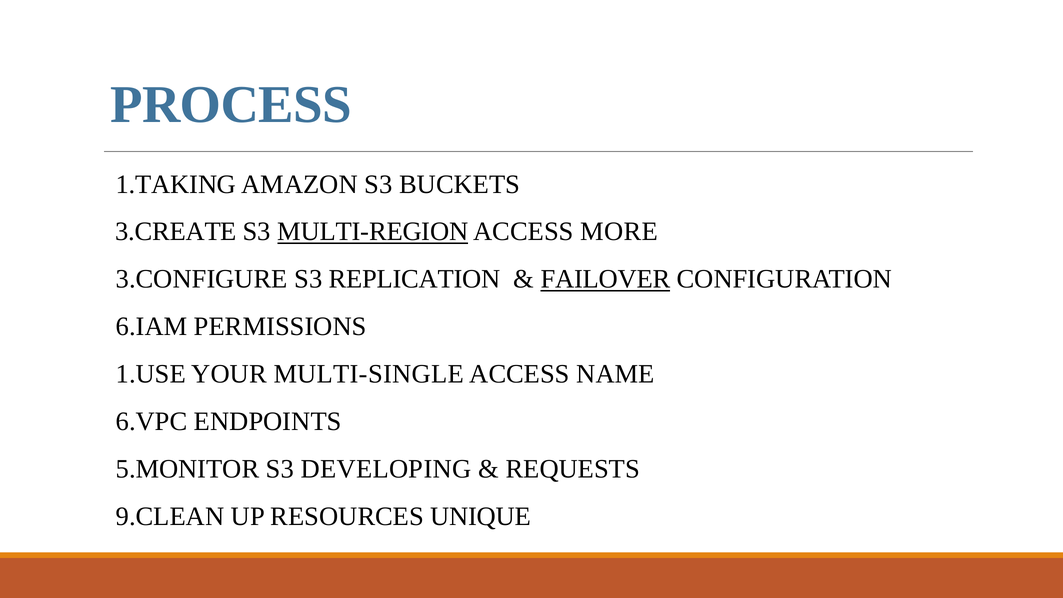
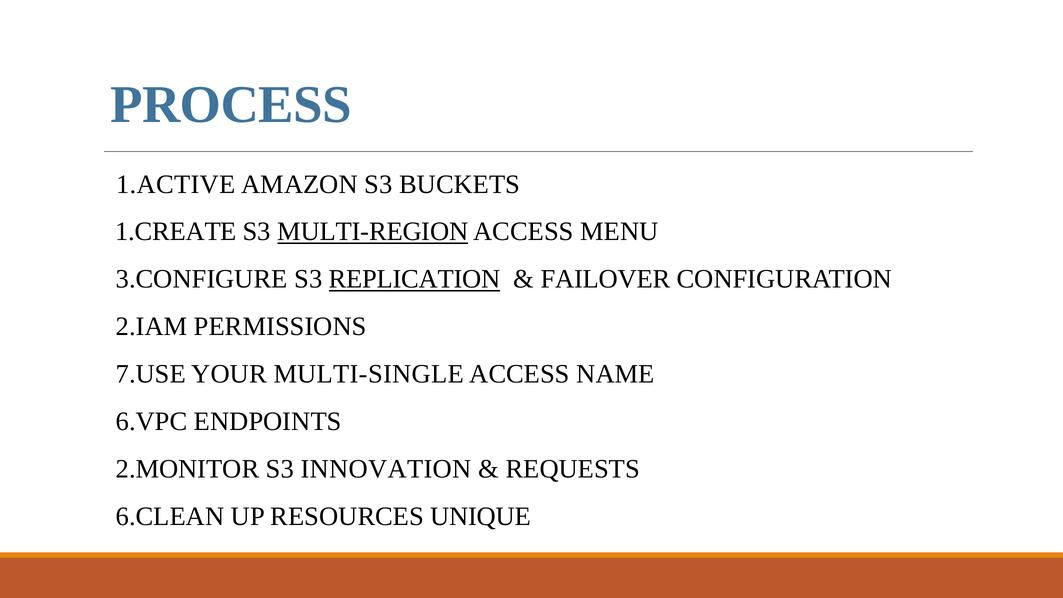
1.TAKING: 1.TAKING -> 1.ACTIVE (176, 184)
3.CREATE: 3.CREATE -> 1.CREATE (176, 232)
MORE: MORE -> MENU (619, 232)
REPLICATION underline: none -> present (415, 279)
FAILOVER underline: present -> none (605, 279)
6.IAM: 6.IAM -> 2.IAM (152, 327)
1.USE: 1.USE -> 7.USE (151, 374)
5.MONITOR: 5.MONITOR -> 2.MONITOR (188, 469)
DEVELOPING: DEVELOPING -> INNOVATION (386, 469)
9.CLEAN: 9.CLEAN -> 6.CLEAN (170, 516)
